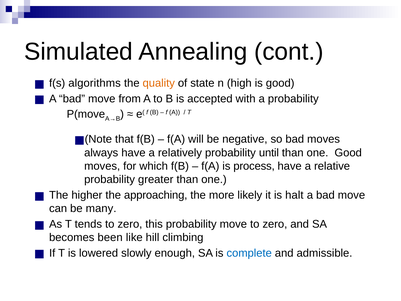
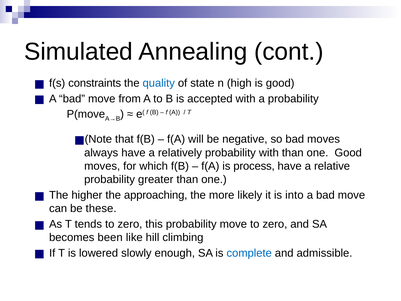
algorithms: algorithms -> constraints (95, 83)
quality colour: orange -> blue (159, 83)
probability until: until -> with (269, 153)
halt: halt -> into (294, 195)
many: many -> these (101, 208)
